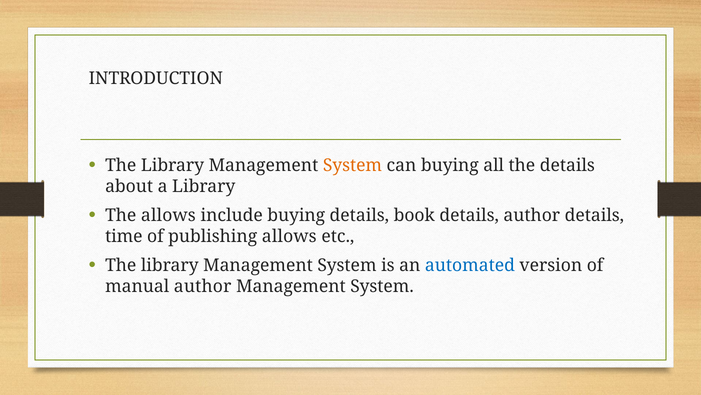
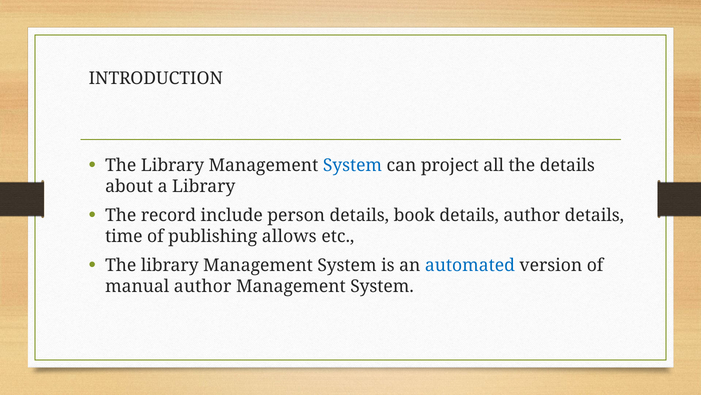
System colour: orange -> blue (352, 165)
can buying: buying -> project (450, 165)
The allows: allows -> record (168, 215)
include buying: buying -> person (296, 215)
